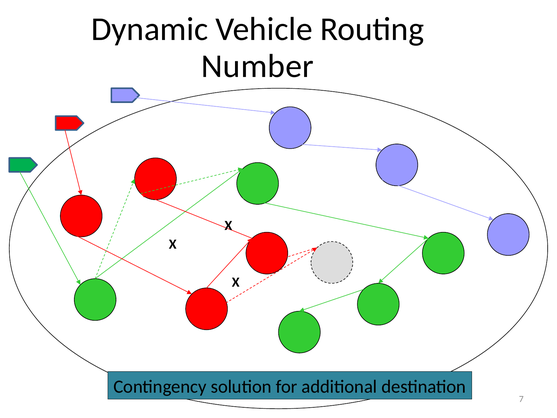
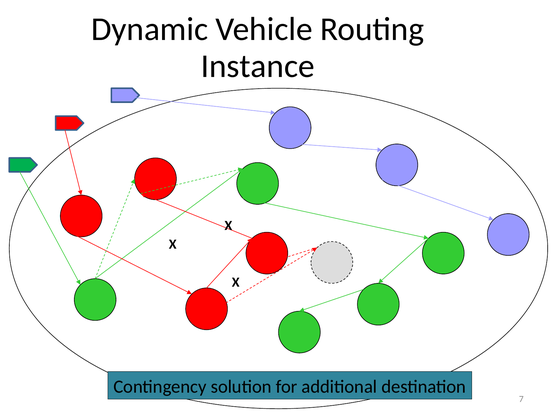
Number: Number -> Instance (258, 66)
